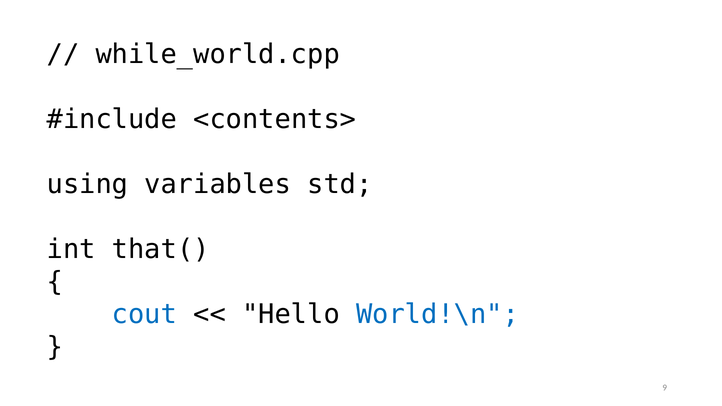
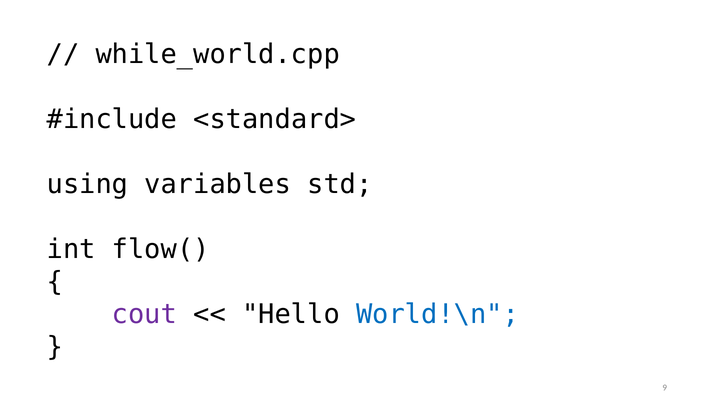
<contents>: <contents> -> <standard> (275, 120)
that(: that( -> flow( (161, 249)
cout colour: blue -> purple (144, 314)
